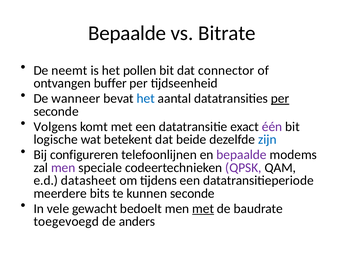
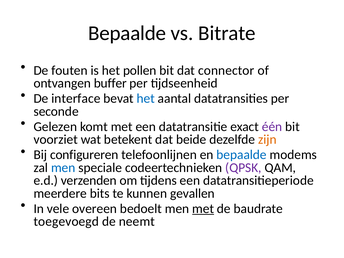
neemt: neemt -> fouten (70, 70)
wanneer: wanneer -> interface (76, 99)
per underline: present -> none (280, 99)
Volgens: Volgens -> Gelezen (55, 127)
logische: logische -> voorziet (56, 139)
zijn colour: blue -> orange (267, 139)
bepaalde colour: purple -> blue (242, 155)
men colour: purple -> blue (63, 168)
datasheet: datasheet -> verzenden (89, 180)
kunnen seconde: seconde -> gevallen (192, 193)
gewacht: gewacht -> overeen (95, 209)
anders: anders -> neemt (137, 221)
